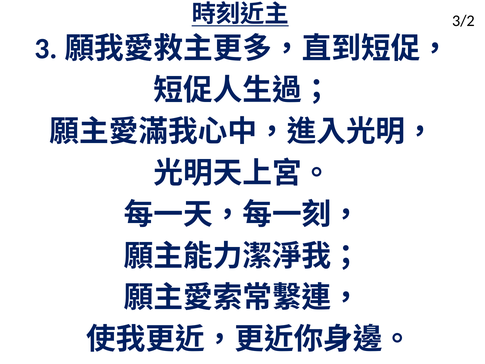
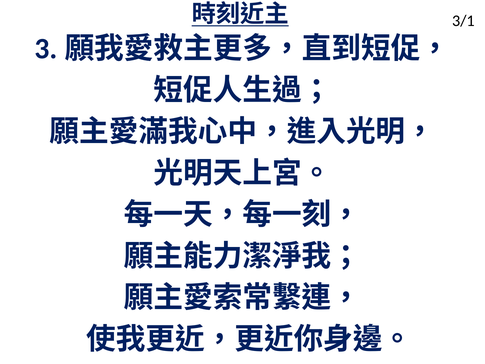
3/2: 3/2 -> 3/1 (463, 21)
